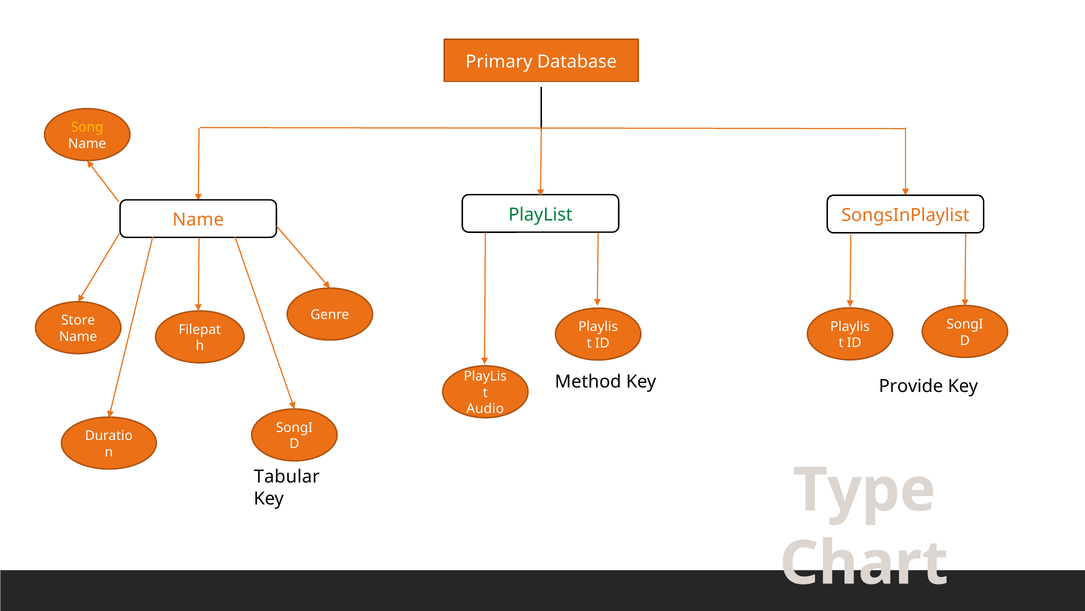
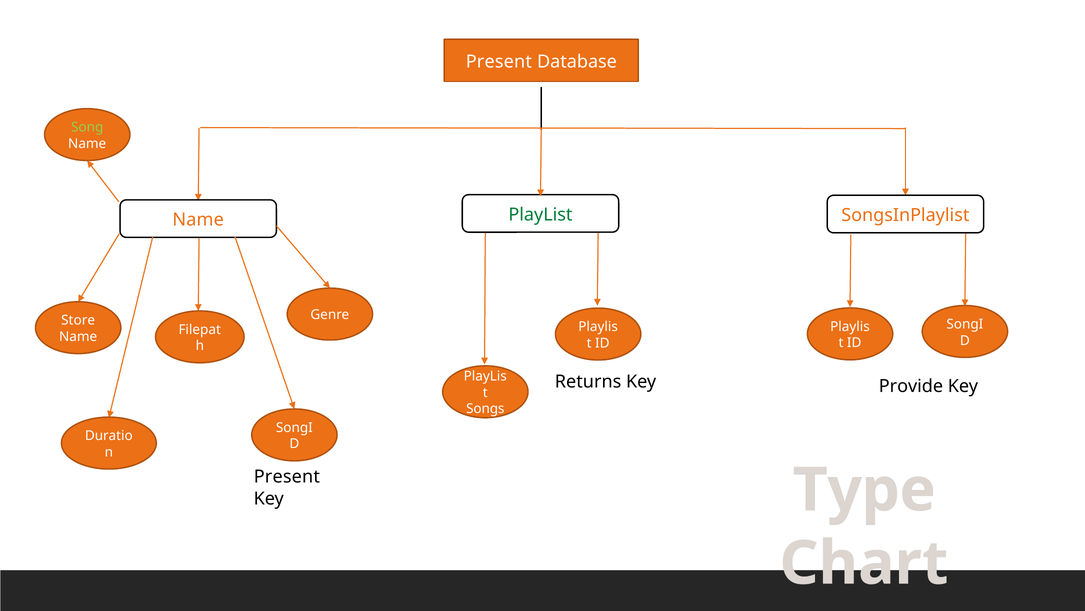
Primary: Primary -> Present (499, 62)
Song colour: yellow -> light green (87, 127)
Method: Method -> Returns (588, 381)
Audio: Audio -> Songs (485, 409)
Tabular: Tabular -> Present (287, 476)
